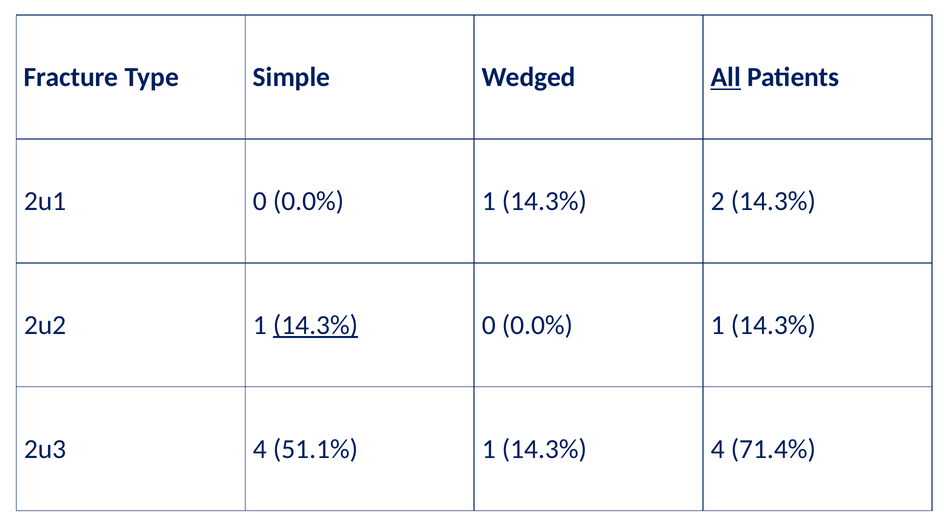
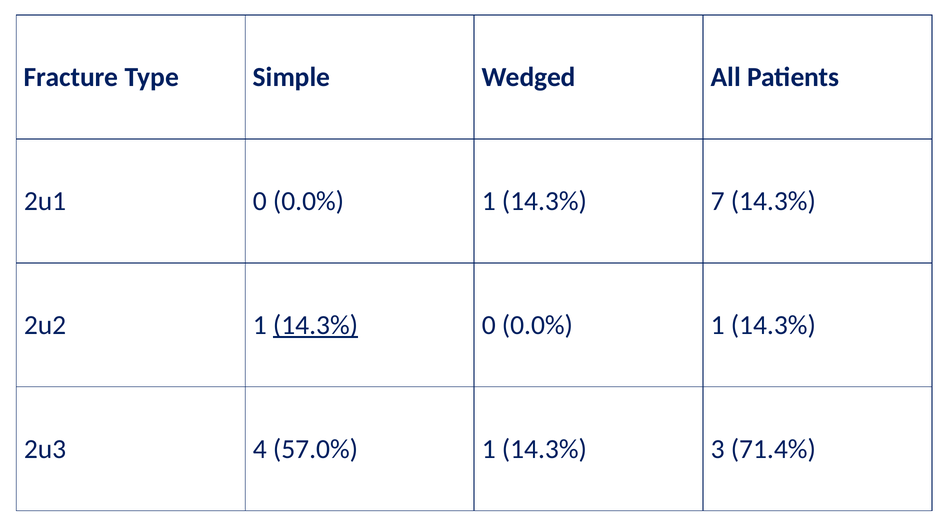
All underline: present -> none (726, 77)
2: 2 -> 7 (718, 201)
51.1%: 51.1% -> 57.0% (315, 449)
14.3% 4: 4 -> 3 (718, 449)
